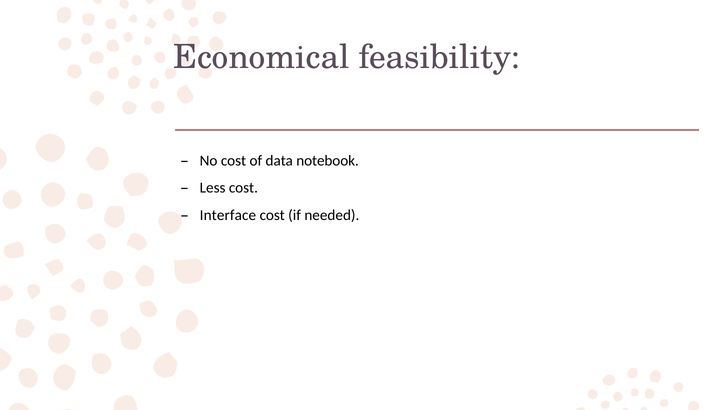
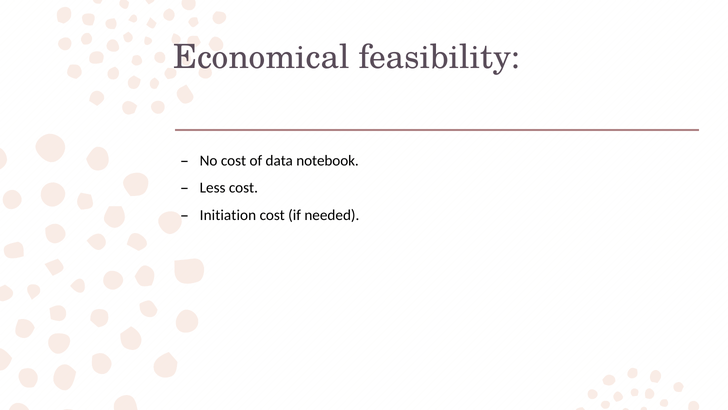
Interface: Interface -> Initiation (228, 215)
